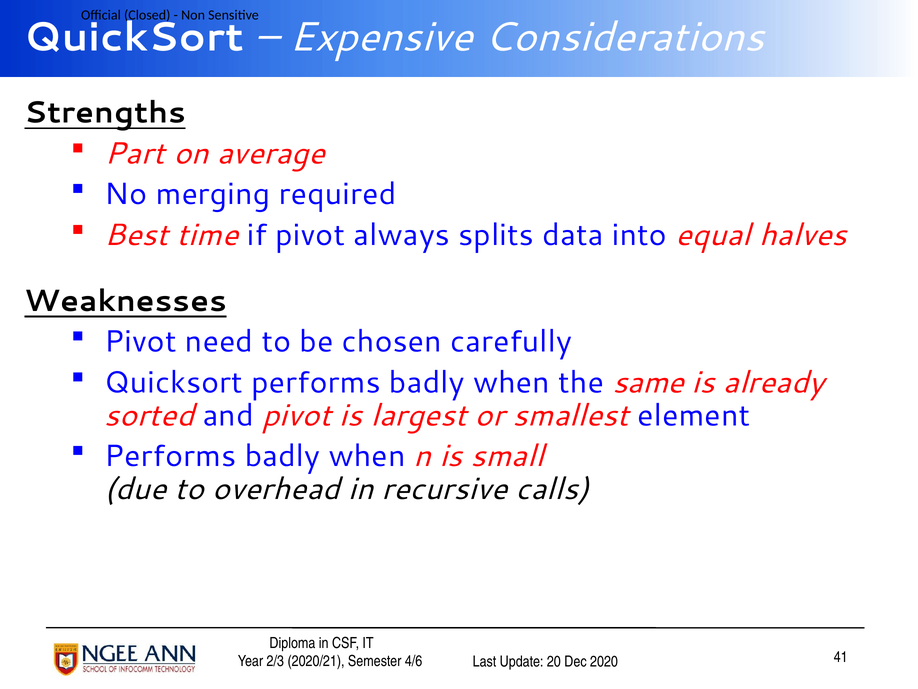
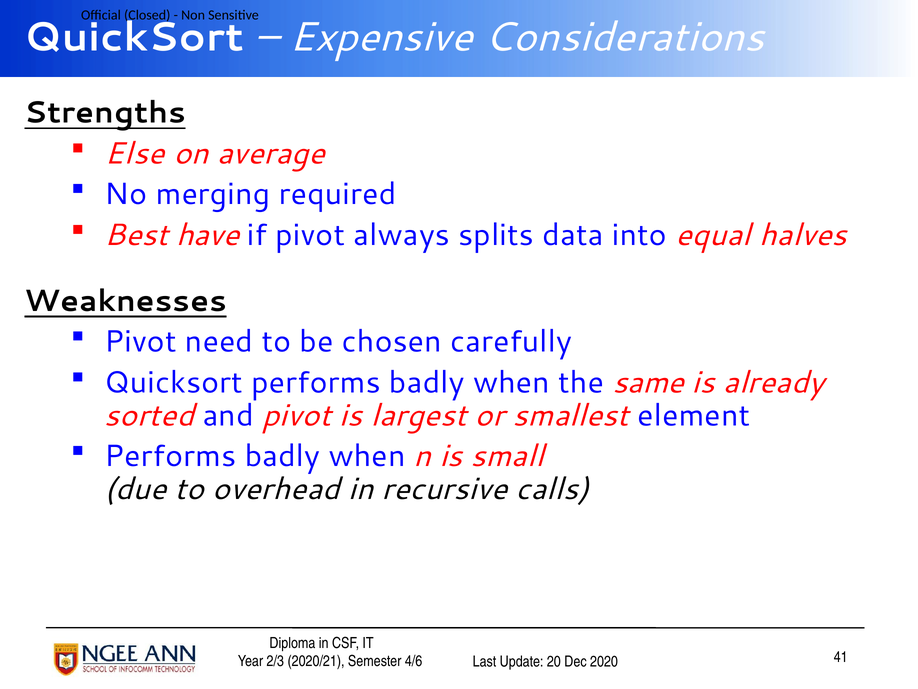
Part: Part -> Else (135, 153)
time: time -> have (208, 235)
